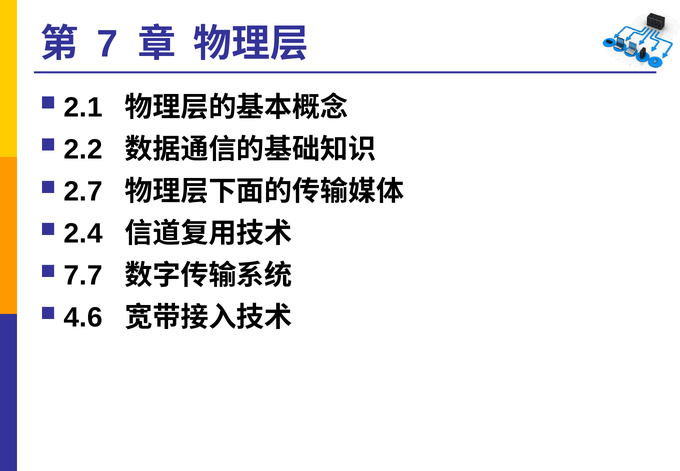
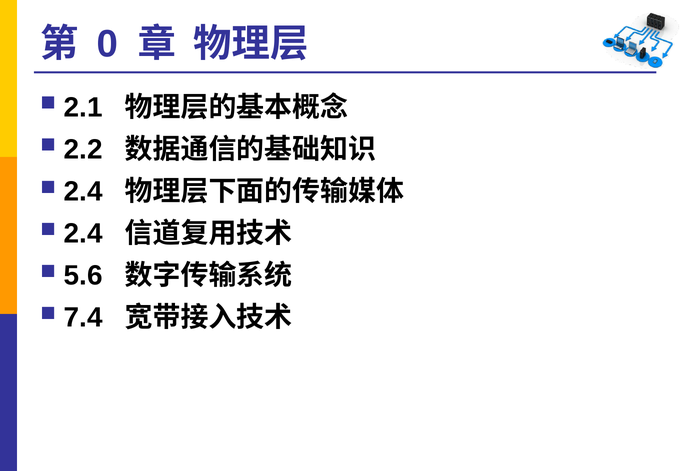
7: 7 -> 0 (107, 44)
2.7: 2.7 -> 2.4 (83, 191)
7.7: 7.7 -> 5.6 (83, 276)
4.6: 4.6 -> 7.4 (83, 318)
